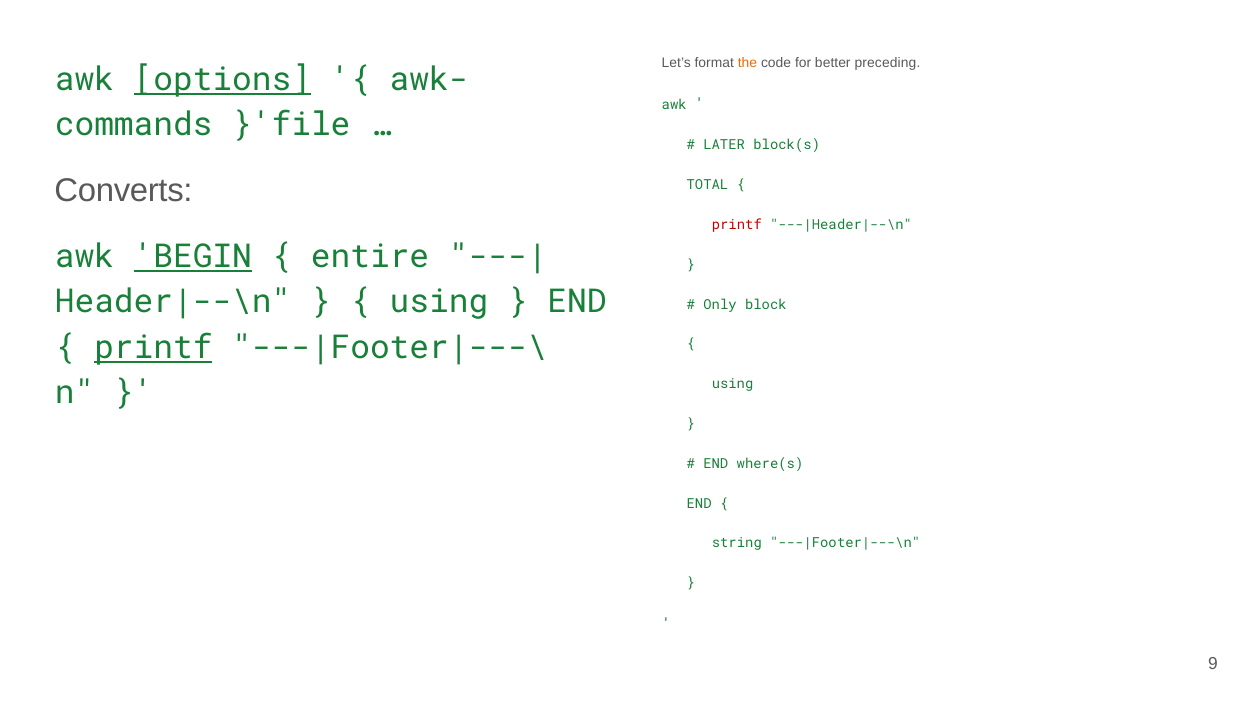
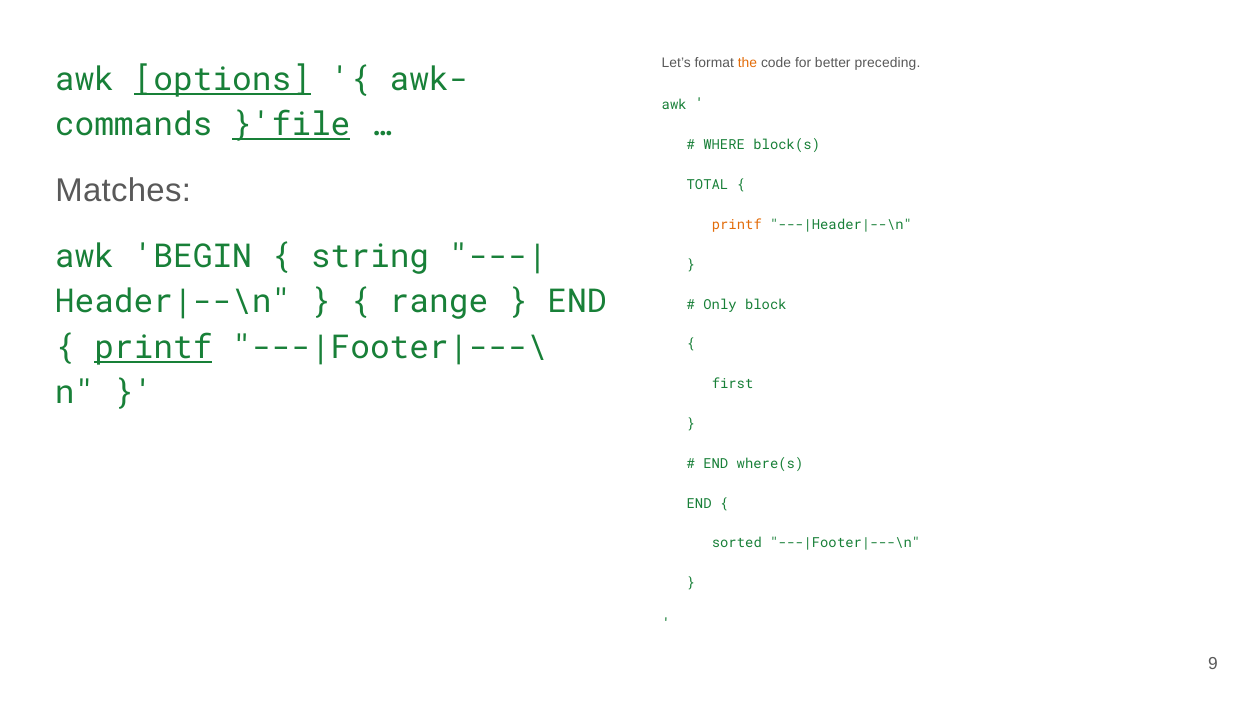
}'file underline: none -> present (291, 125)
LATER: LATER -> WHERE (724, 146)
Converts: Converts -> Matches (123, 191)
printf colour: red -> orange (737, 225)
BEGIN underline: present -> none (193, 257)
entire: entire -> string (370, 257)
using: using -> range (439, 302)
using: using -> first (733, 384)
string: string -> sorted (737, 544)
